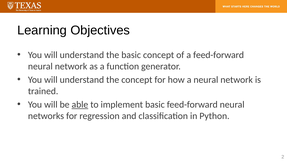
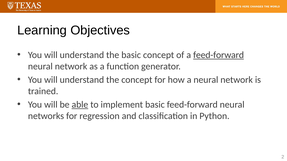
feed-forward underline: none -> present (219, 55)
